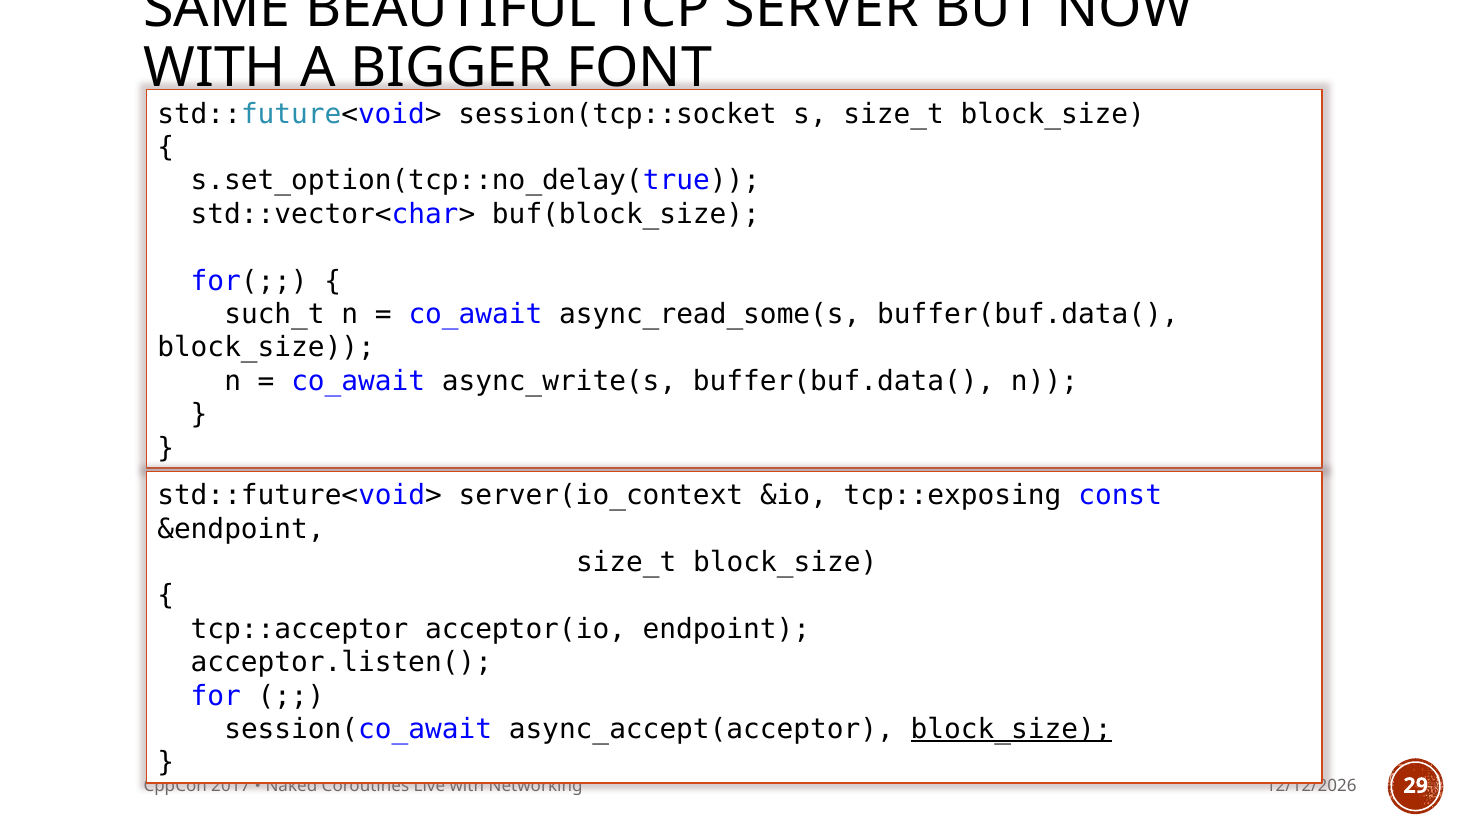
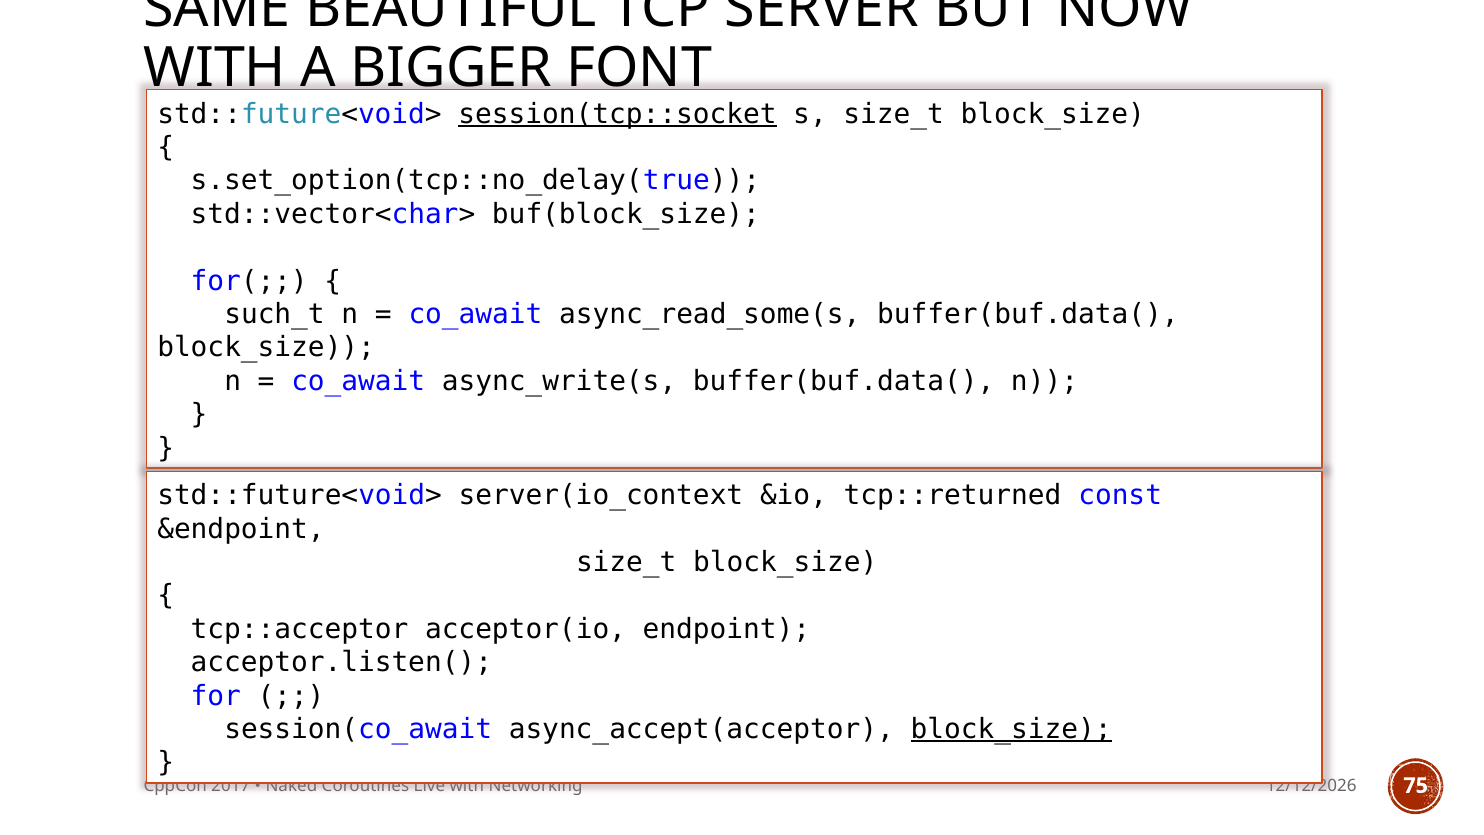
session(tcp::socket underline: none -> present (617, 114)
tcp::exposing: tcp::exposing -> tcp::returned (953, 495)
29: 29 -> 75 (1416, 785)
